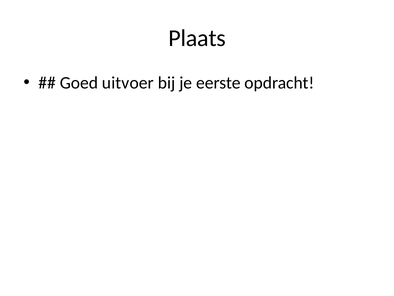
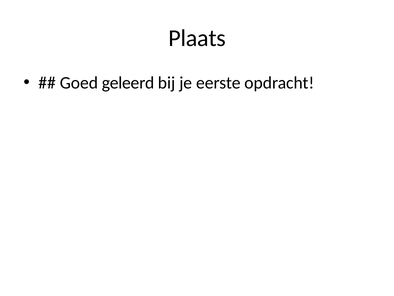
uitvoer: uitvoer -> geleerd (128, 83)
